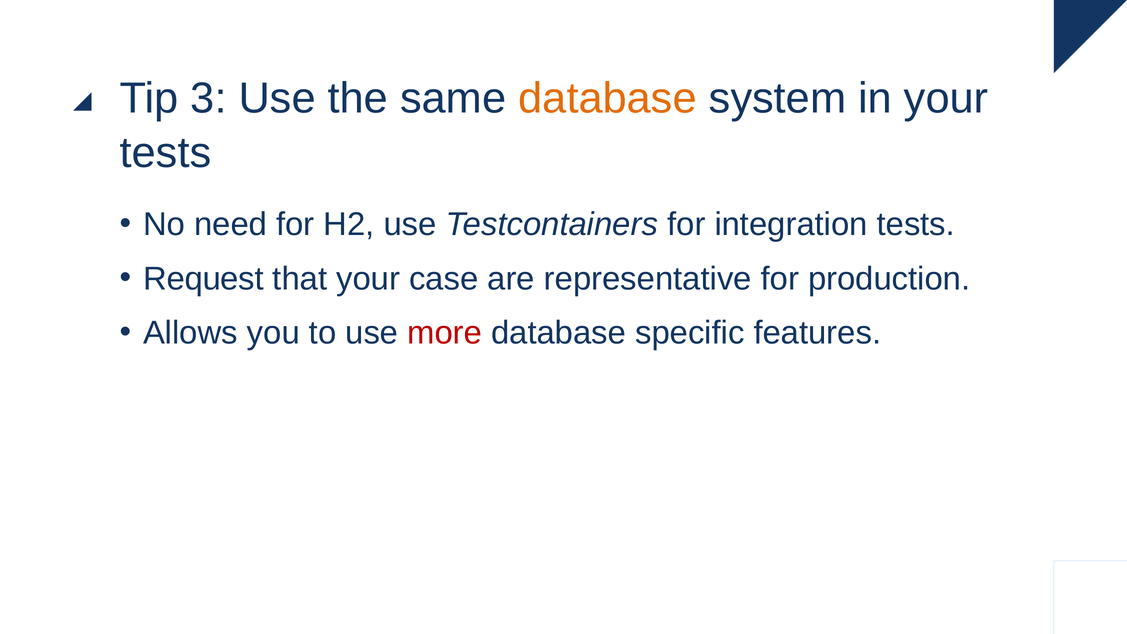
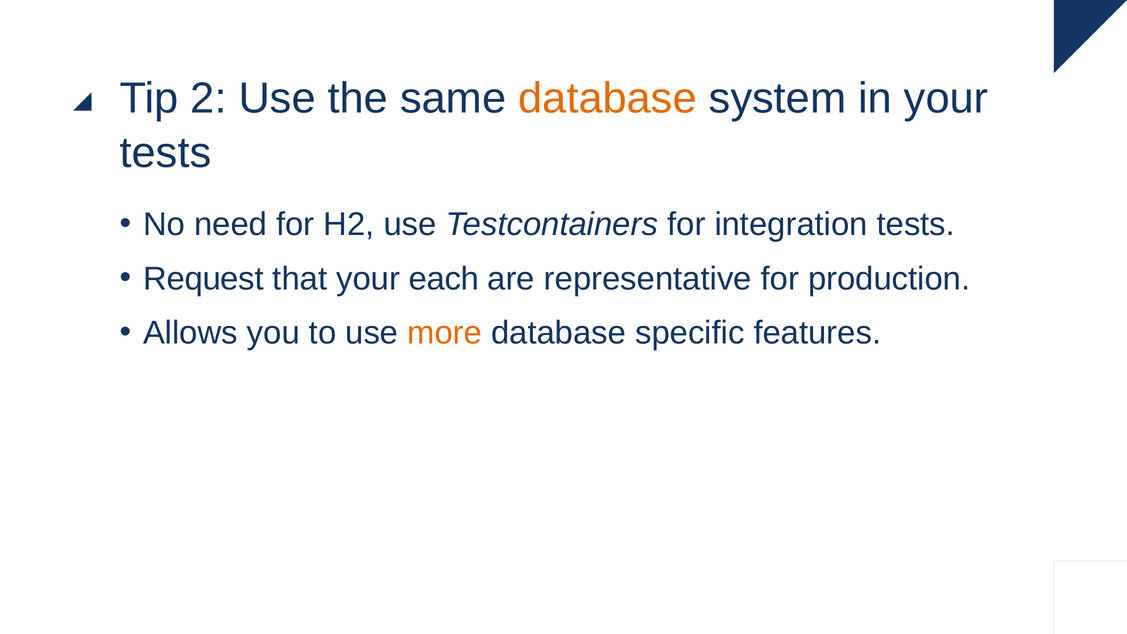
3: 3 -> 2 (209, 98)
case: case -> each (444, 279)
more colour: red -> orange (445, 333)
